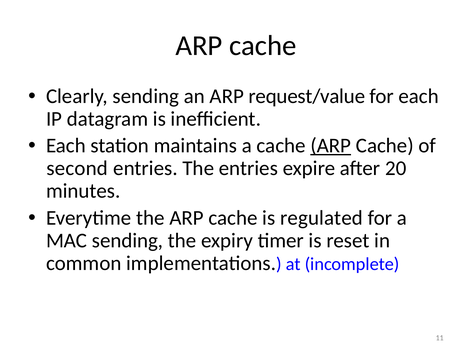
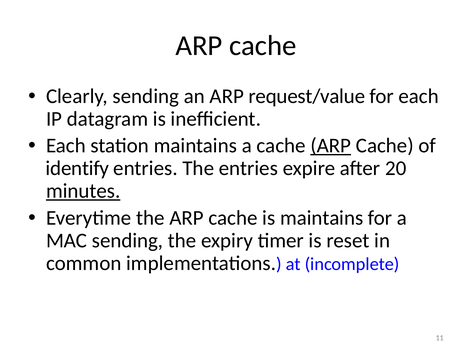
second: second -> identify (77, 168)
minutes underline: none -> present (83, 191)
is regulated: regulated -> maintains (322, 218)
